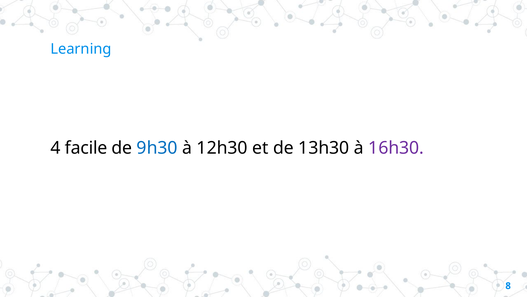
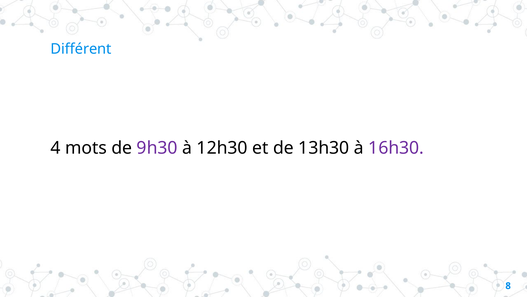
Learning: Learning -> Différent (81, 49)
facile: facile -> mots (86, 148)
9h30 colour: blue -> purple (157, 148)
